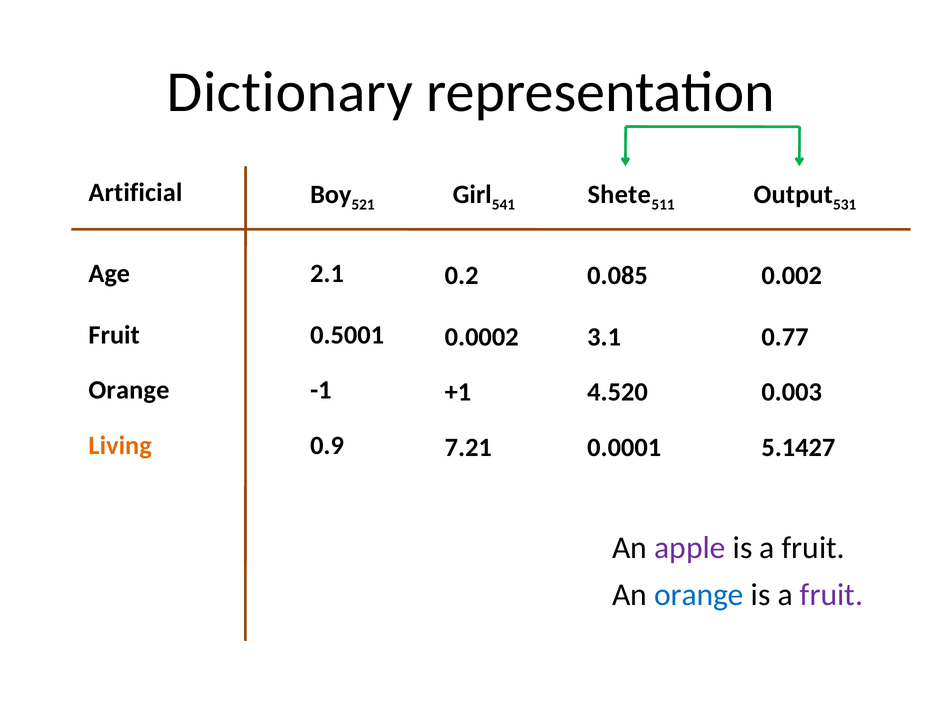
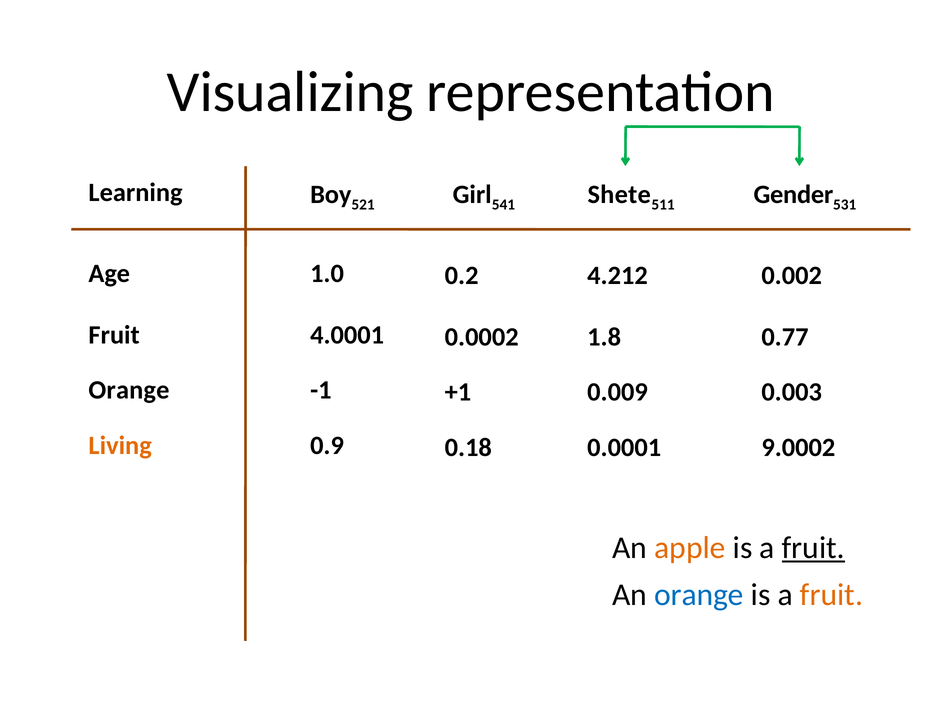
Dictionary: Dictionary -> Visualizing (290, 92)
Artificial: Artificial -> Learning (136, 193)
Output: Output -> Gender (793, 195)
2.1: 2.1 -> 1.0 (327, 274)
0.085: 0.085 -> 4.212 (618, 276)
0.5001: 0.5001 -> 4.0001 (347, 335)
3.1: 3.1 -> 1.8 (604, 337)
4.520: 4.520 -> 0.009 (618, 392)
7.21: 7.21 -> 0.18 (468, 448)
5.1427: 5.1427 -> 9.0002 (798, 448)
apple colour: purple -> orange (690, 548)
fruit underline: none -> present (813, 548)
fruit colour: purple -> orange (831, 595)
